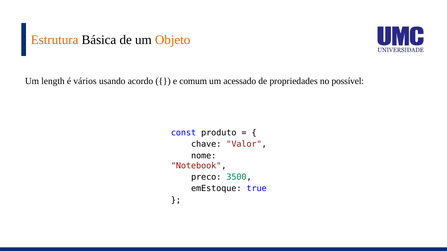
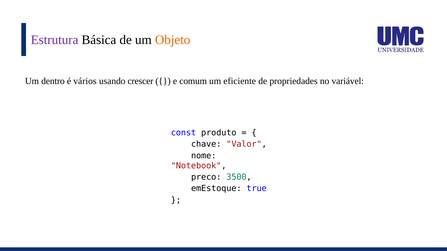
Estrutura colour: orange -> purple (55, 40)
length: length -> dentro (53, 81)
acordo: acordo -> crescer (141, 81)
acessado: acessado -> eficiente (240, 81)
possível: possível -> variável (348, 81)
